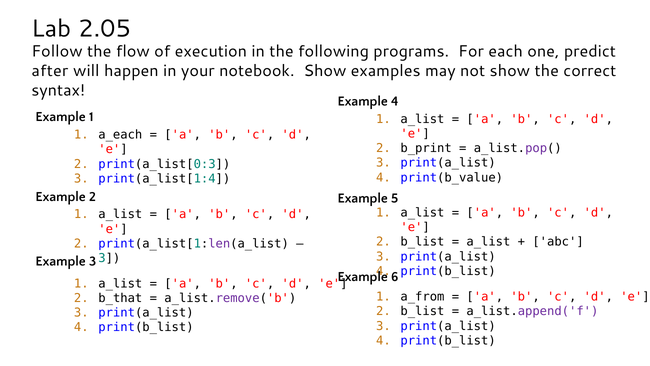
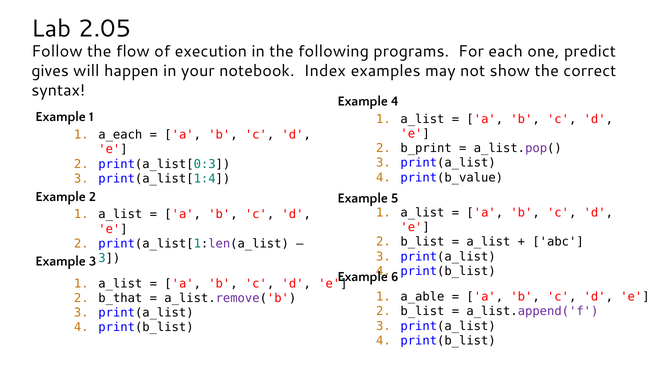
after: after -> gives (50, 71)
notebook Show: Show -> Index (325, 71)
a_from: a_from -> a_able (422, 296)
